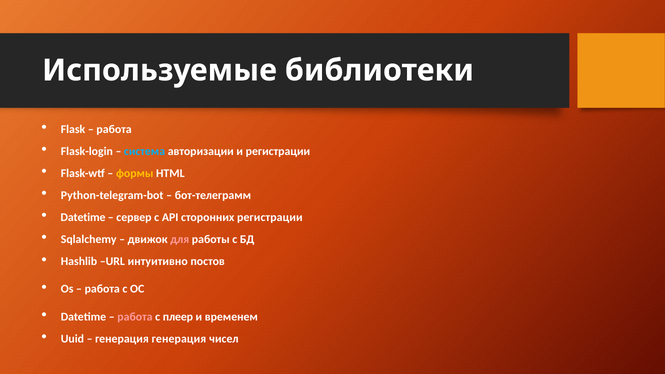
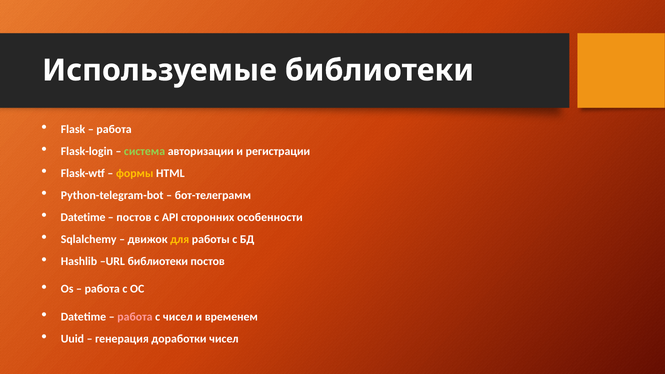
система colour: light blue -> light green (145, 151)
сервер: сервер -> постов (134, 217)
сторонних регистрации: регистрации -> особенности (270, 217)
для colour: pink -> yellow (180, 240)
URL интуитивно: интуитивно -> библиотеки (158, 262)
с плеер: плеер -> чисел (178, 317)
генерация генерация: генерация -> доработки (179, 339)
